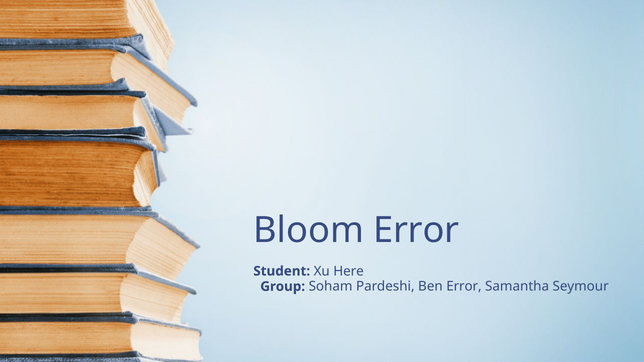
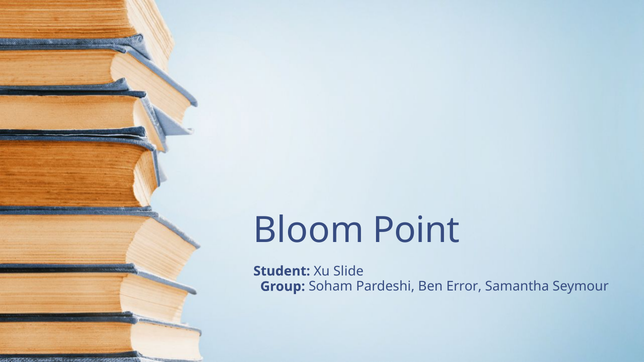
Bloom Error: Error -> Point (416, 230)
Here: Here -> Slide (348, 271)
